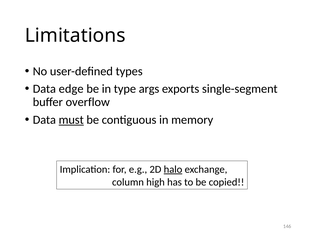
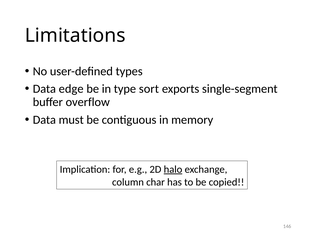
args: args -> sort (149, 89)
must underline: present -> none (71, 120)
high: high -> char (156, 182)
